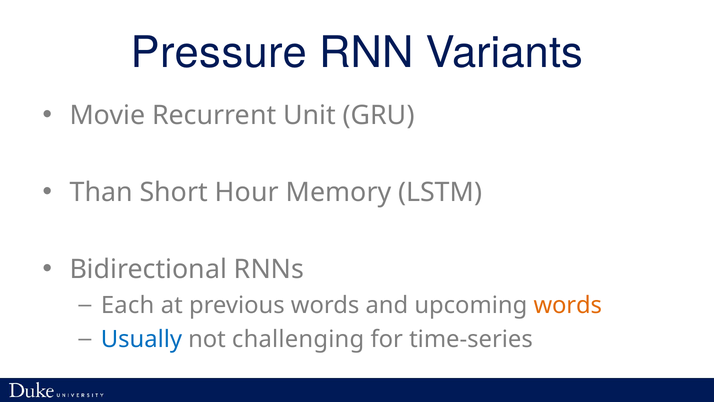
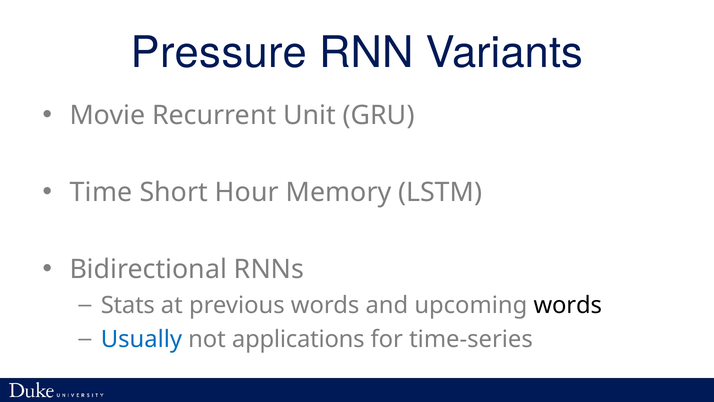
Than: Than -> Time (101, 192)
Each: Each -> Stats (128, 305)
words colour: orange -> black (568, 305)
challenging: challenging -> applications (298, 339)
